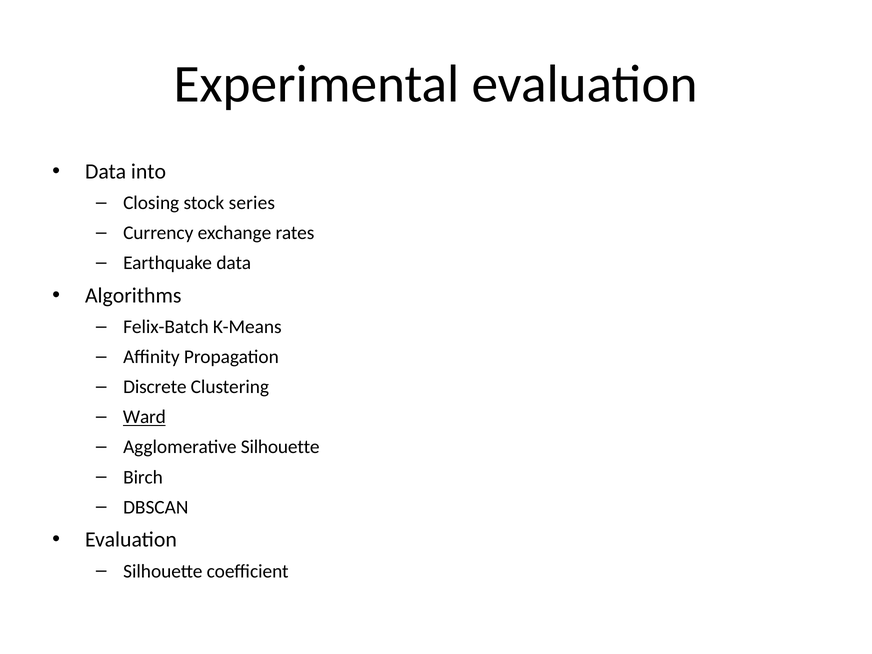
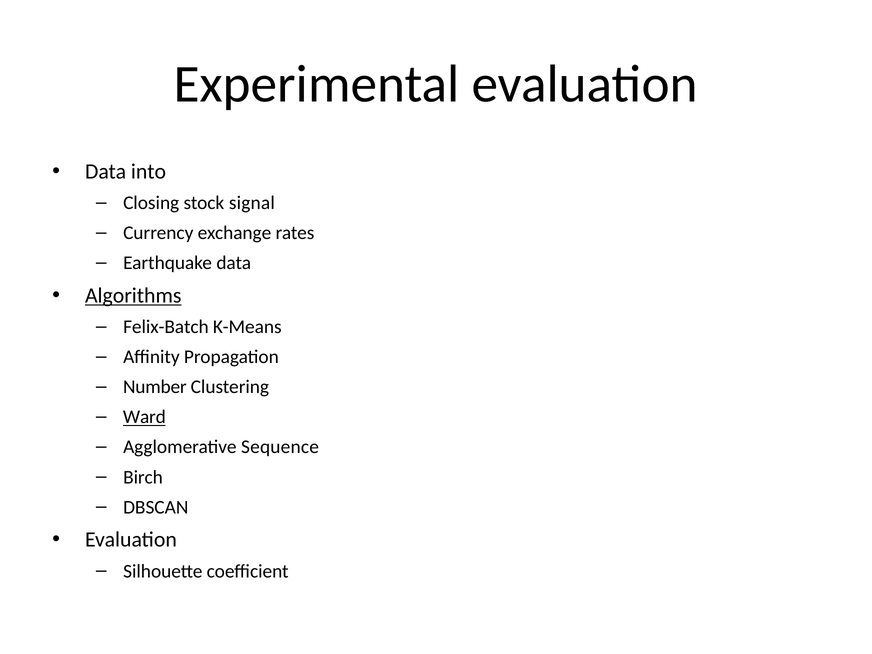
series: series -> signal (252, 203)
Algorithms underline: none -> present (133, 296)
Discrete: Discrete -> Number (155, 387)
Agglomerative Silhouette: Silhouette -> Sequence (280, 447)
